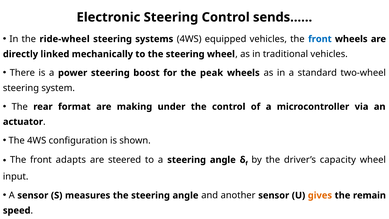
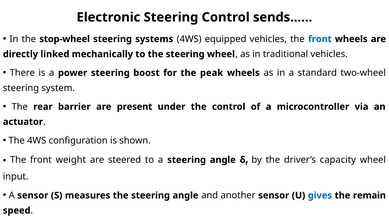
ride-wheel: ride-wheel -> stop-wheel (65, 39)
format: format -> barrier (74, 107)
making: making -> present (135, 107)
adapts: adapts -> weight (71, 160)
gives colour: orange -> blue (320, 195)
